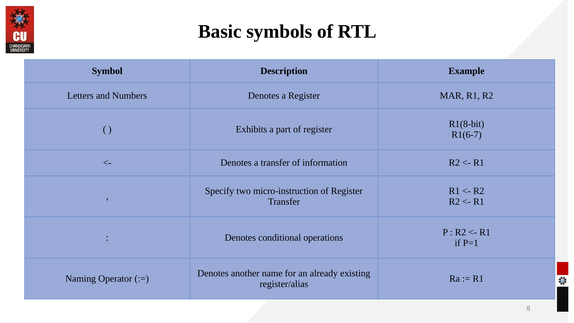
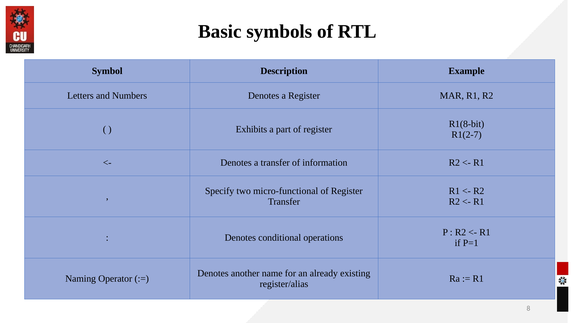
R1(6-7: R1(6-7 -> R1(2-7 (467, 134)
micro-instruction: micro-instruction -> micro-functional (286, 191)
